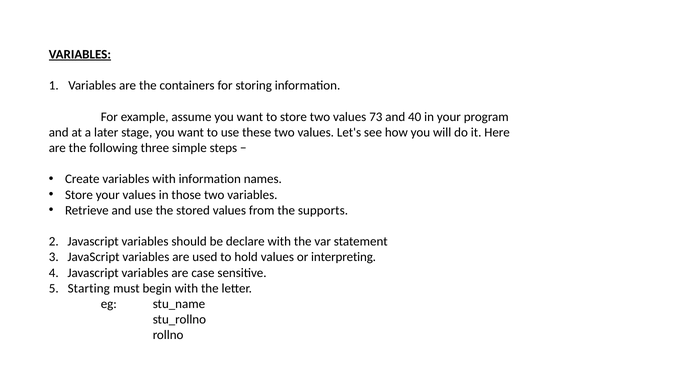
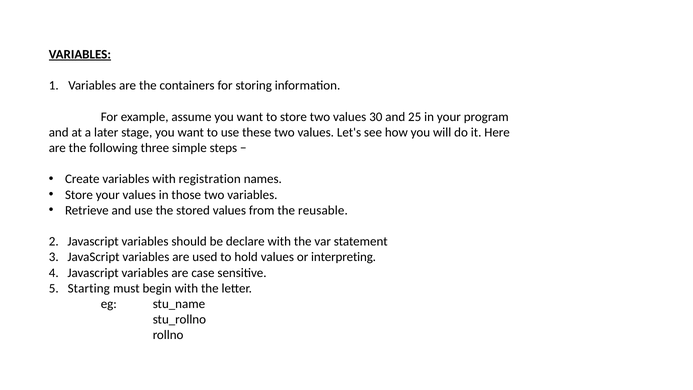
73: 73 -> 30 (376, 117)
40: 40 -> 25 (415, 117)
with information: information -> registration (210, 179)
supports: supports -> reusable (323, 210)
